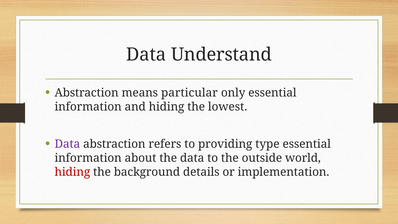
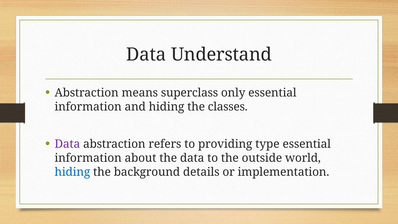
particular: particular -> superclass (190, 93)
lowest: lowest -> classes (228, 107)
hiding colour: red -> blue (72, 172)
